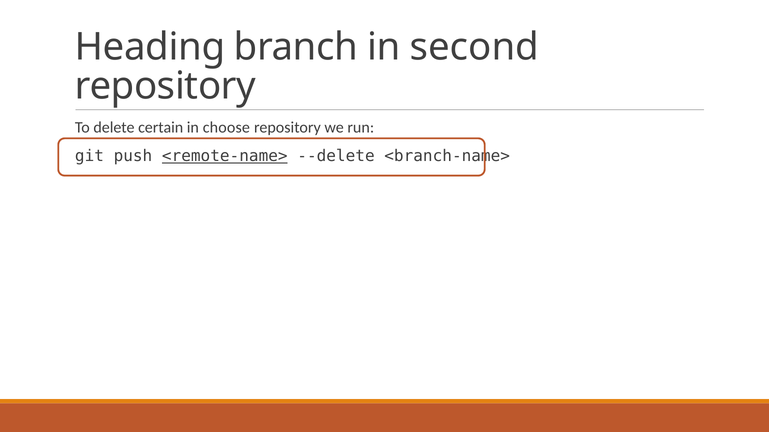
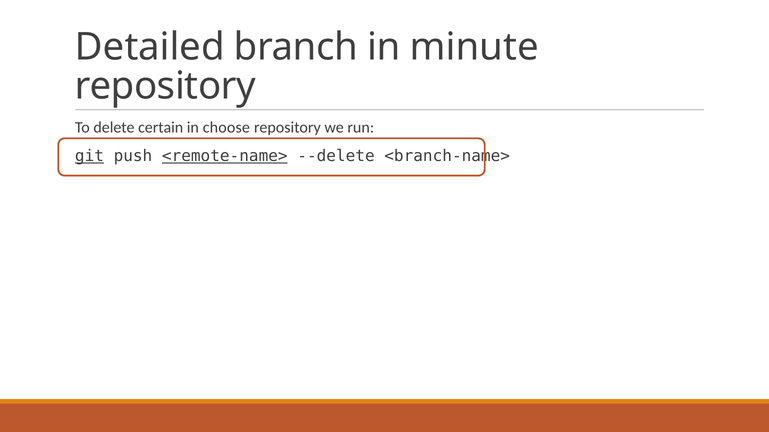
Heading: Heading -> Detailed (150, 47)
second: second -> minute (474, 47)
git underline: none -> present (89, 156)
